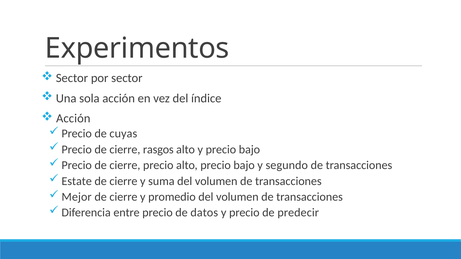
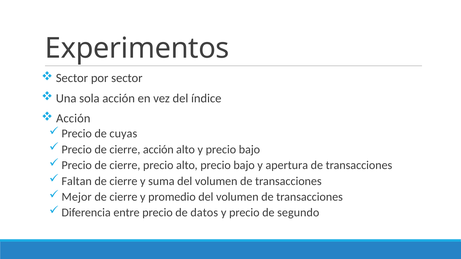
cierre rasgos: rasgos -> acción (158, 150)
segundo: segundo -> apertura (287, 165)
Estate: Estate -> Faltan (77, 181)
predecir: predecir -> segundo (298, 213)
